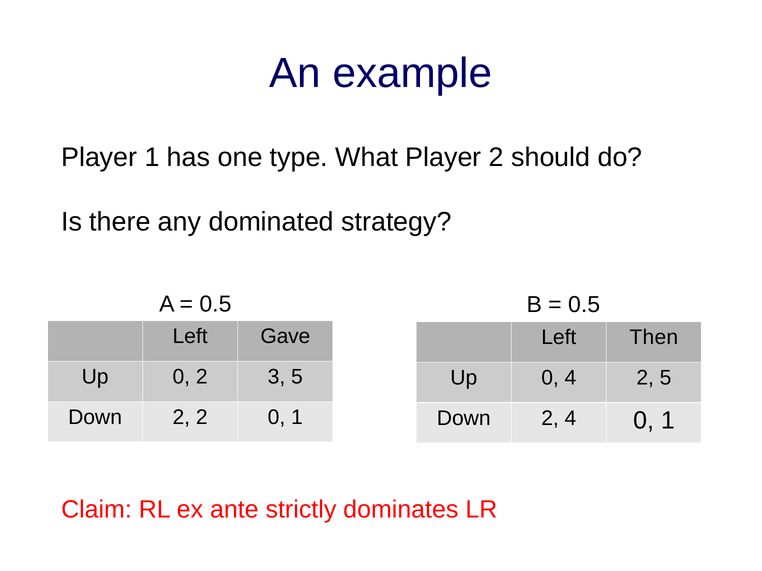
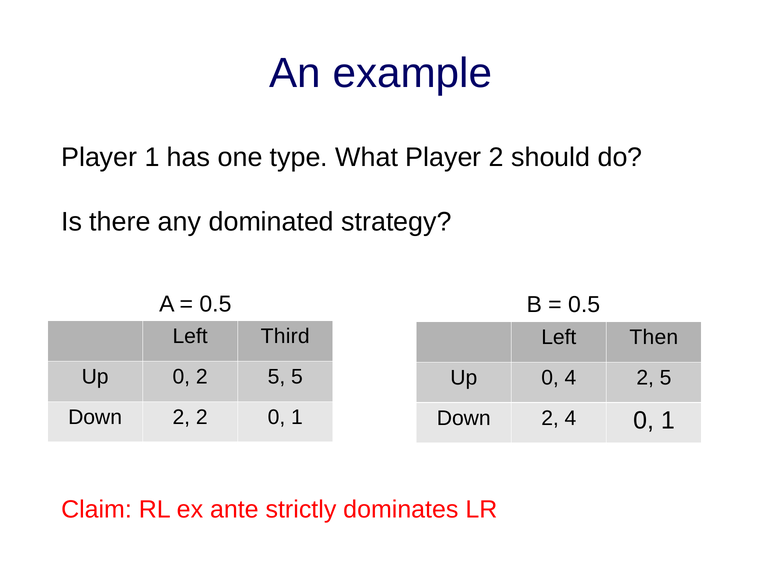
Gave: Gave -> Third (285, 337)
0 2 3: 3 -> 5 (277, 377)
